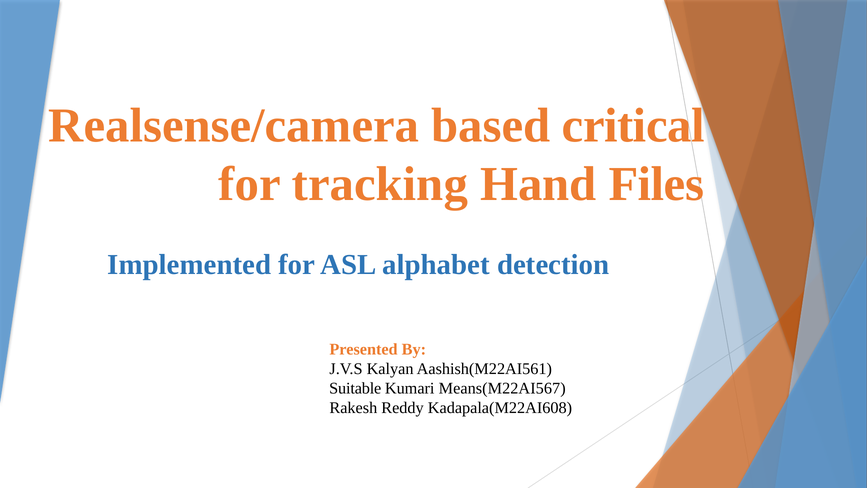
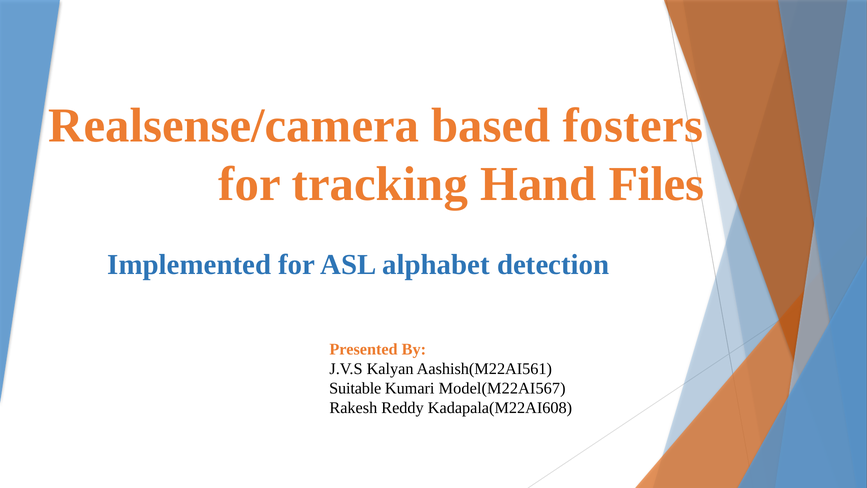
critical: critical -> fosters (633, 125)
Means(M22AI567: Means(M22AI567 -> Model(M22AI567 (502, 388)
